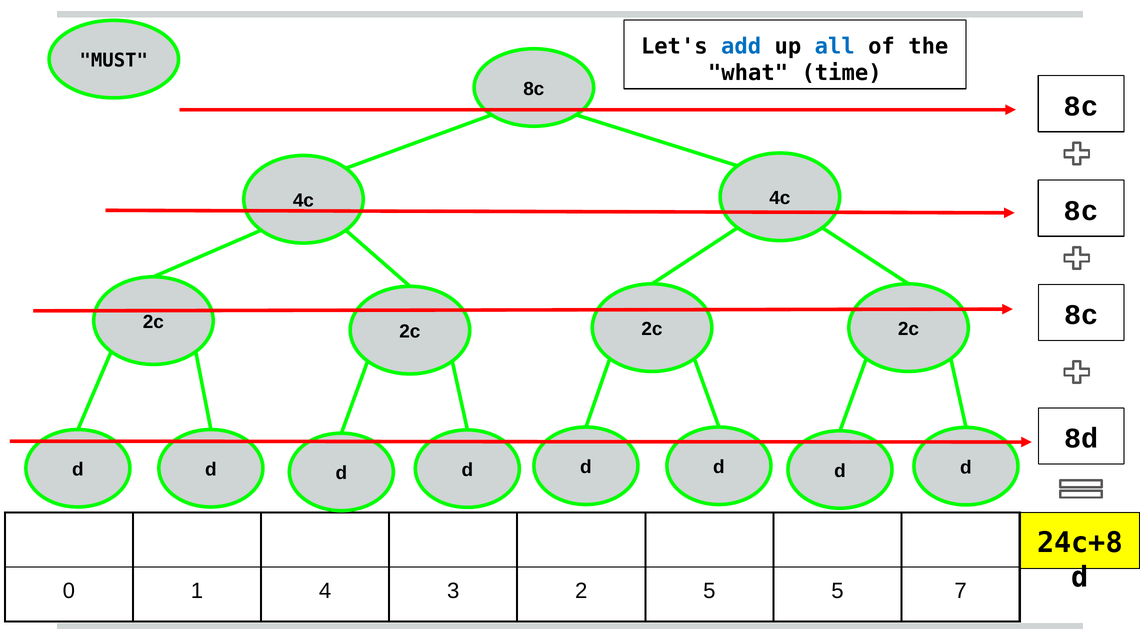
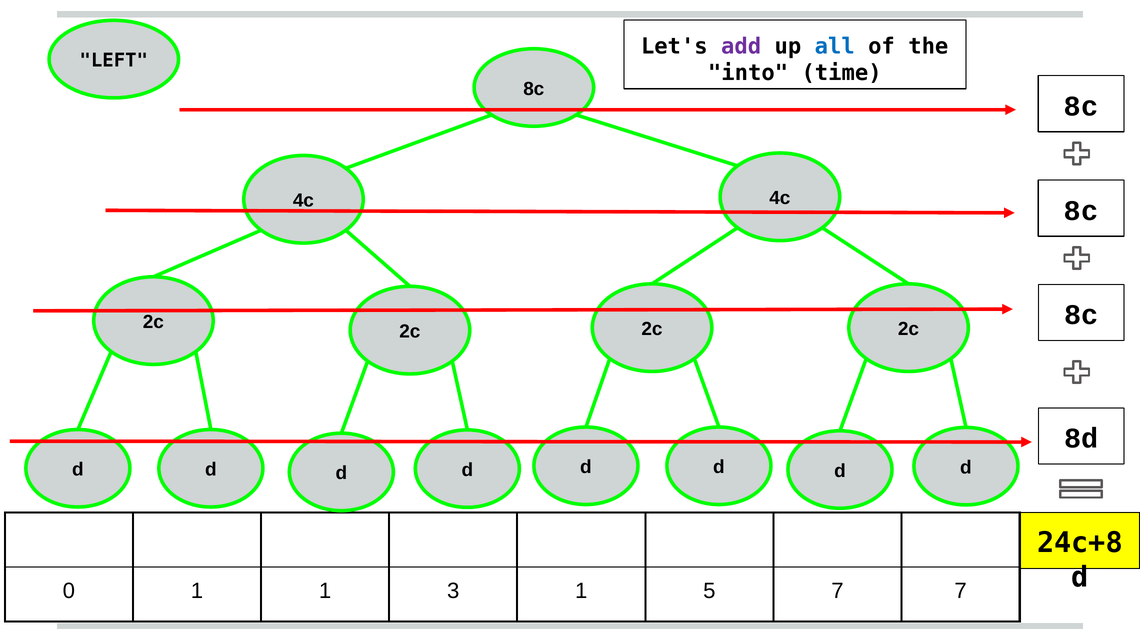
add colour: blue -> purple (741, 46)
MUST: MUST -> LEFT (114, 60)
what: what -> into (748, 73)
1 4: 4 -> 1 (325, 591)
3 2: 2 -> 1 (581, 591)
5 5: 5 -> 7 (837, 591)
